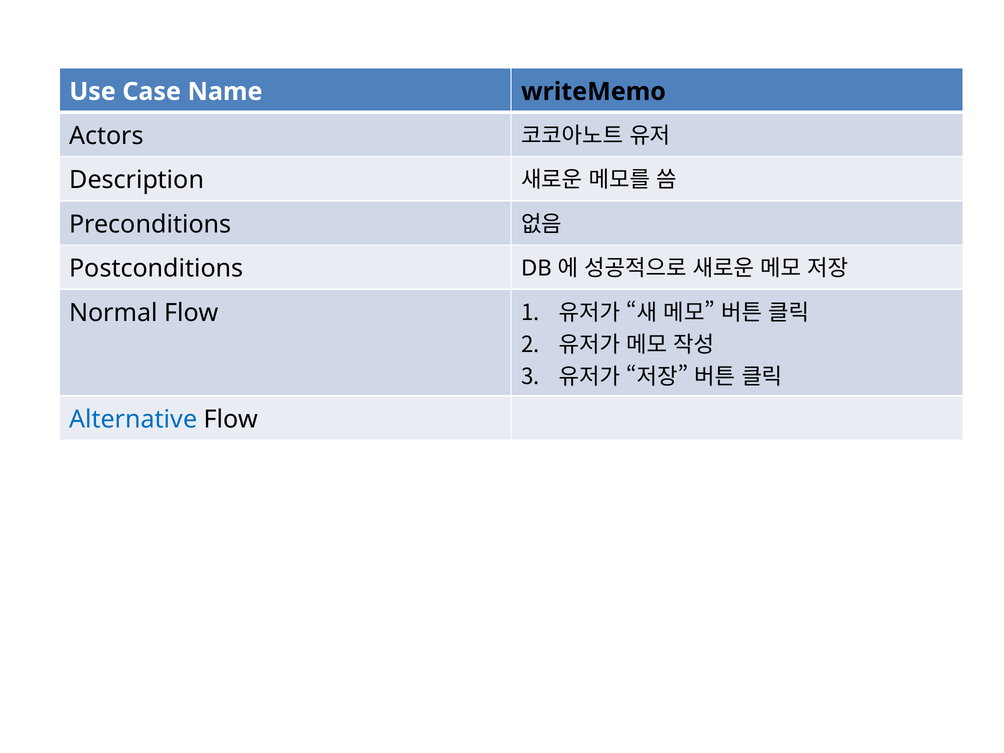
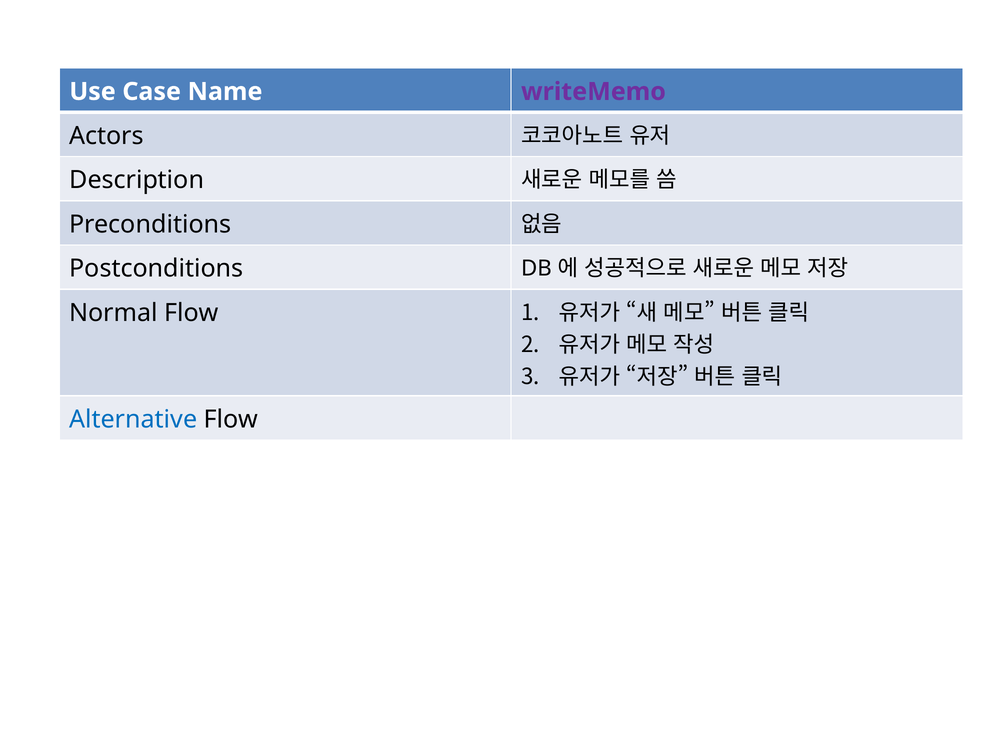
writeMemo colour: black -> purple (594, 92)
